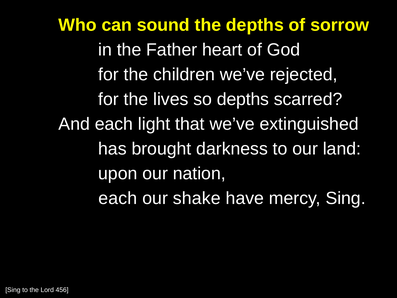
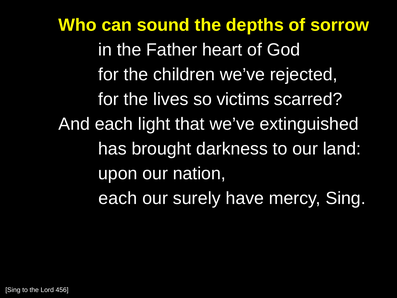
so depths: depths -> victims (243, 99)
shake: shake -> surely (197, 198)
